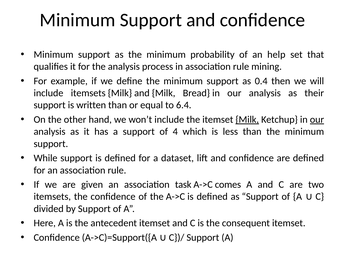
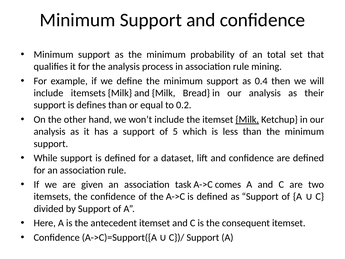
help: help -> total (276, 54)
written: written -> defines (91, 105)
6.4: 6.4 -> 0.2 (184, 105)
our underline: present -> none (317, 119)
4: 4 -> 5 (175, 132)
